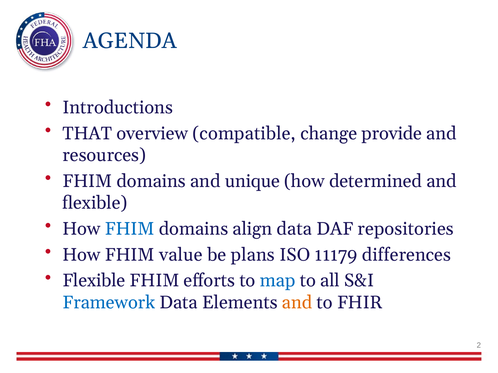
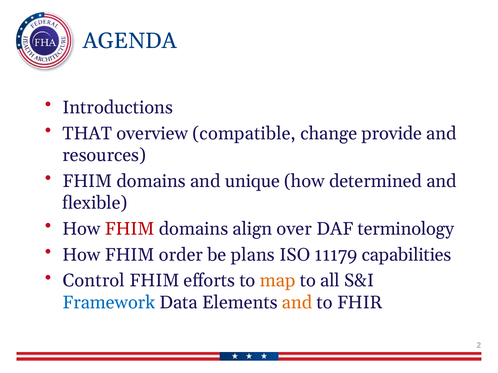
FHIM colour: blue -> red (130, 229)
align data: data -> over (294, 229)
repositories: repositories -> terminology (406, 229)
value: value -> order (181, 255)
differences: differences -> capabilities (407, 255)
Flexible: Flexible -> Control (94, 281)
map colour: blue -> orange (278, 281)
